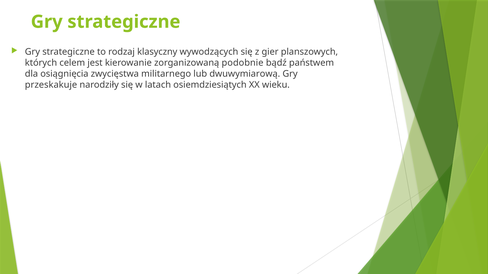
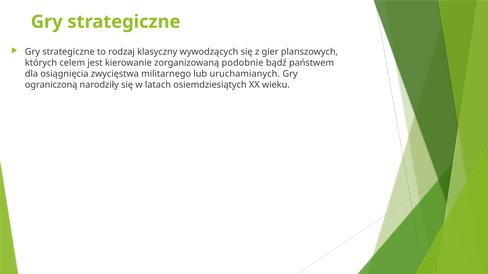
dwuwymiarową: dwuwymiarową -> uruchamianych (245, 74)
przeskakuje: przeskakuje -> ograniczoną (51, 85)
